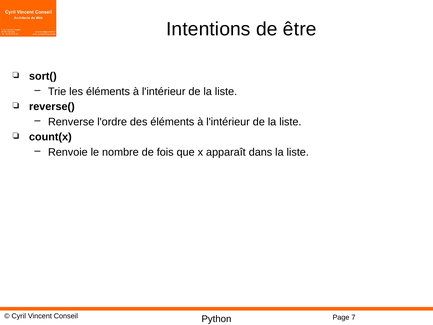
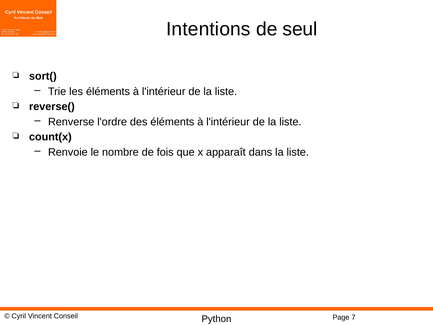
être: être -> seul (300, 29)
